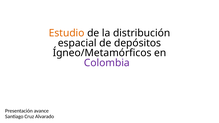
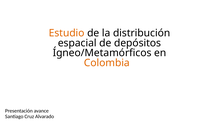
Colombia colour: purple -> orange (107, 63)
